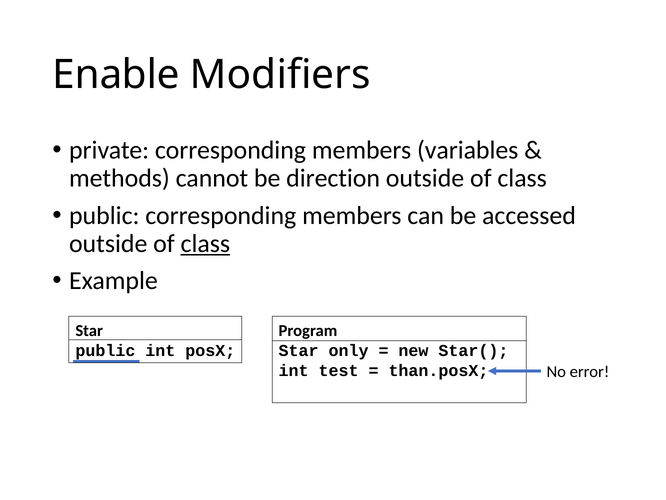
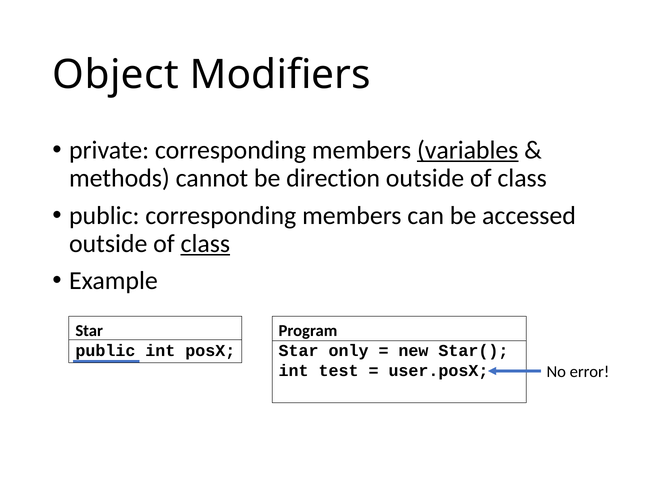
Enable: Enable -> Object (116, 75)
variables underline: none -> present (468, 150)
than.posX: than.posX -> user.posX (438, 371)
